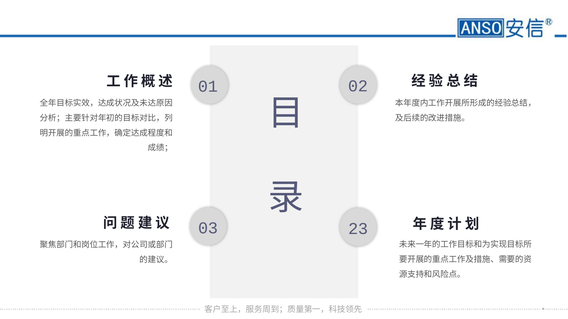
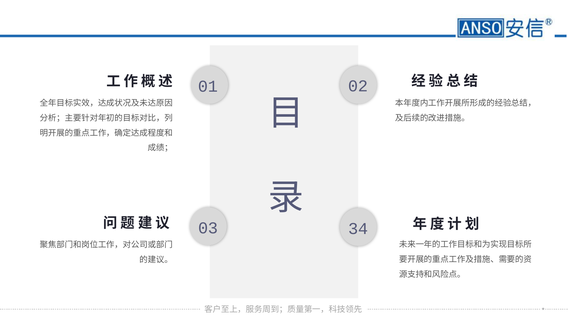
23: 23 -> 34 (358, 229)
